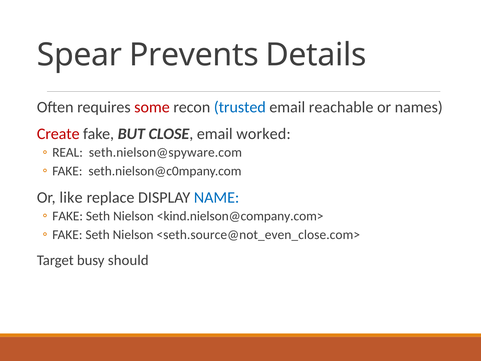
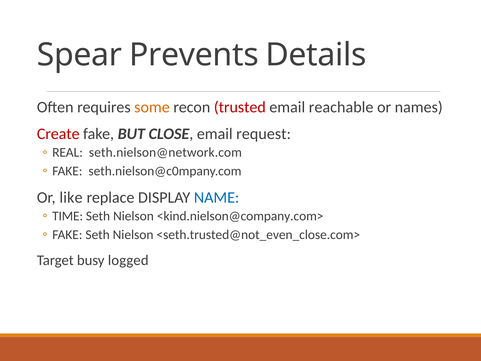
some colour: red -> orange (152, 107)
trusted colour: blue -> red (240, 107)
worked: worked -> request (264, 134)
seth.nielson@spyware.com: seth.nielson@spyware.com -> seth.nielson@network.com (165, 152)
FAKE: FAKE -> TIME (68, 216)
<seth.source@not_even_close.com>: <seth.source@not_even_close.com> -> <seth.trusted@not_even_close.com> (258, 234)
should: should -> logged (128, 260)
